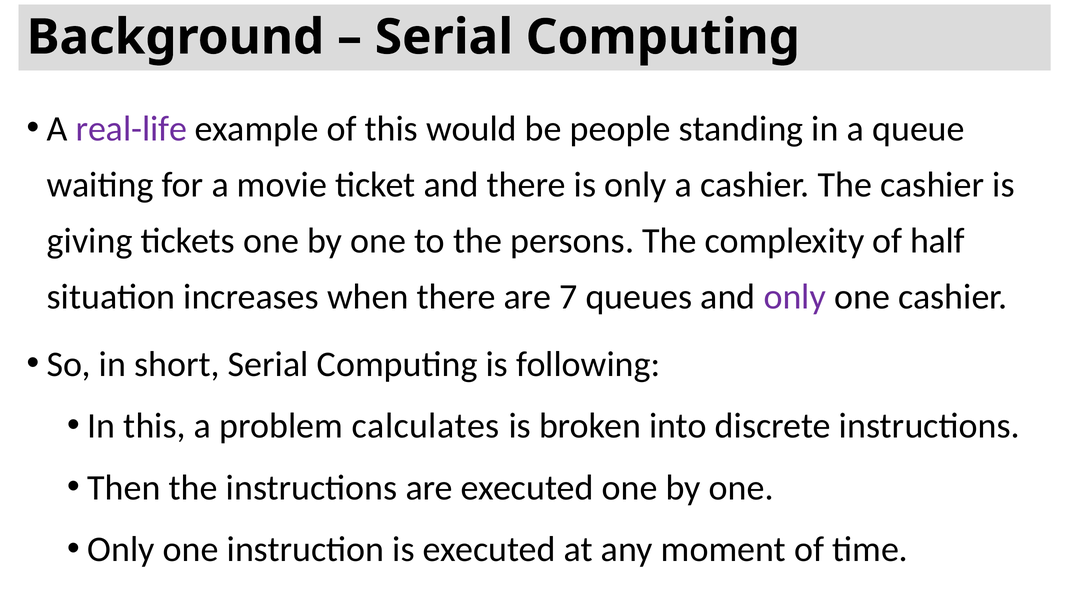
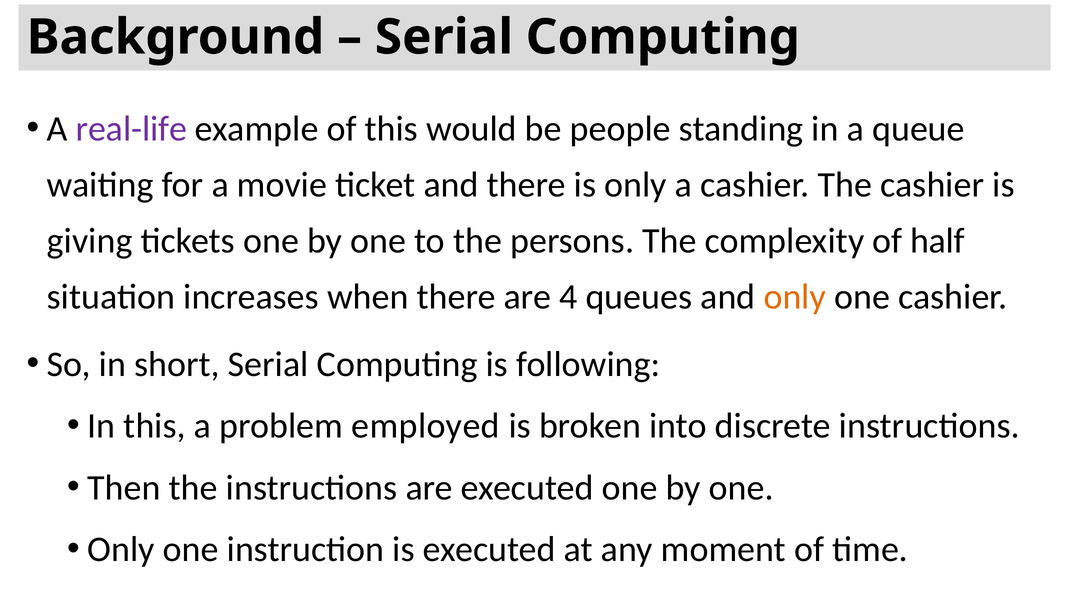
7: 7 -> 4 (568, 297)
only colour: purple -> orange (795, 297)
calculates: calculates -> employed (426, 426)
